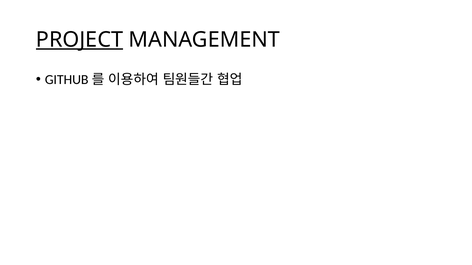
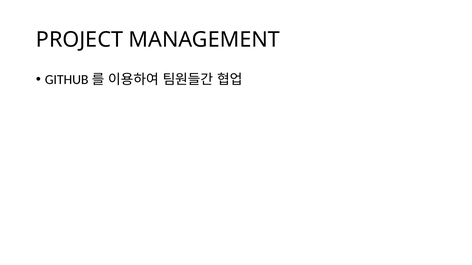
PROJECT underline: present -> none (80, 40)
